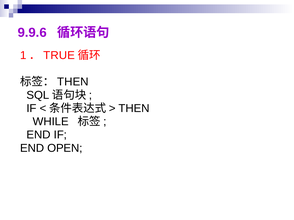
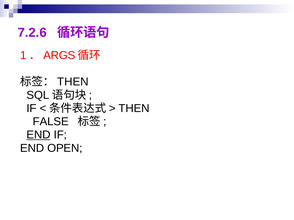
9.9.6: 9.9.6 -> 7.2.6 (32, 33)
TRUE: TRUE -> ARGS (59, 55)
WHILE: WHILE -> FALSE (51, 122)
END underline: none -> present (38, 135)
